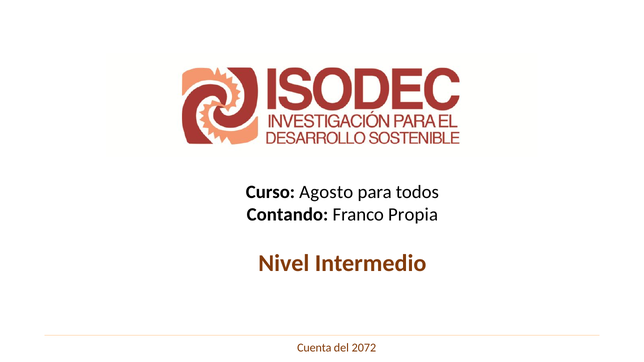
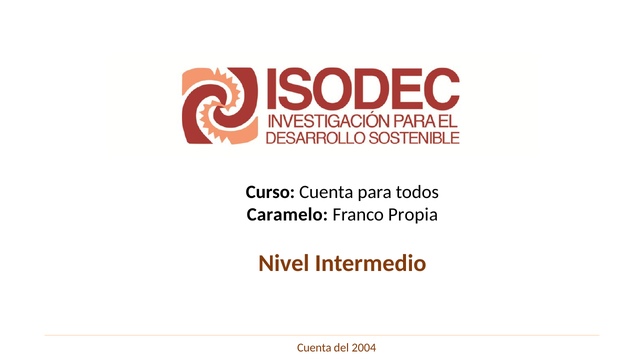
Curso Agosto: Agosto -> Cuenta (326, 192)
Contando: Contando -> Caramelo (287, 215)
2072: 2072 -> 2004 (364, 348)
